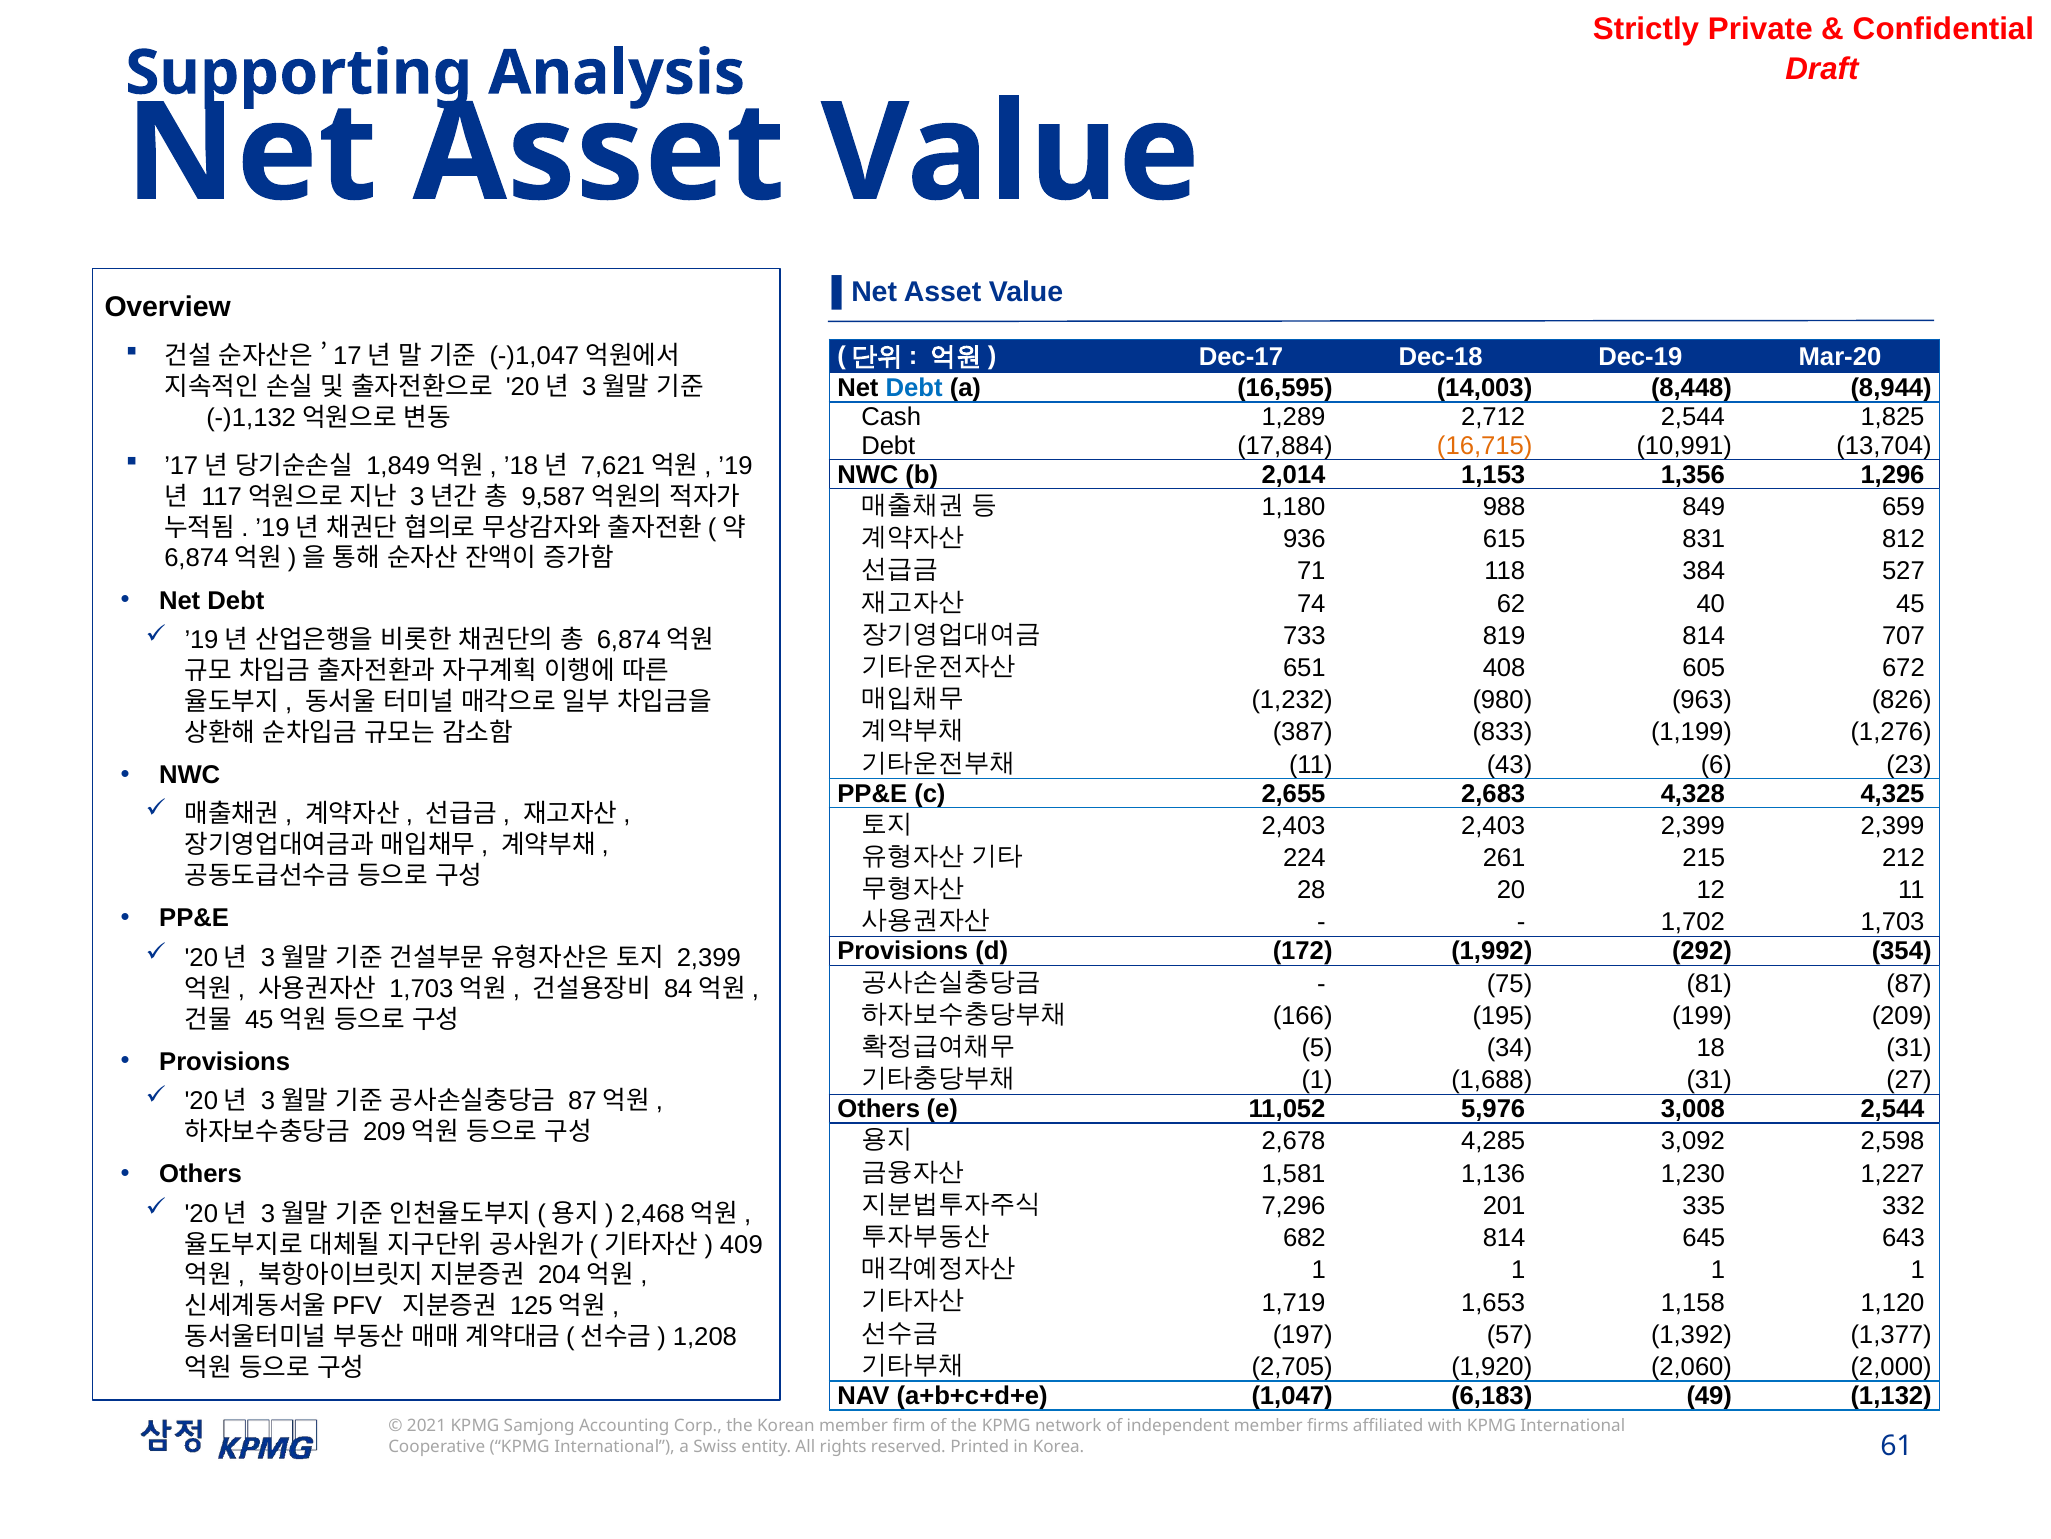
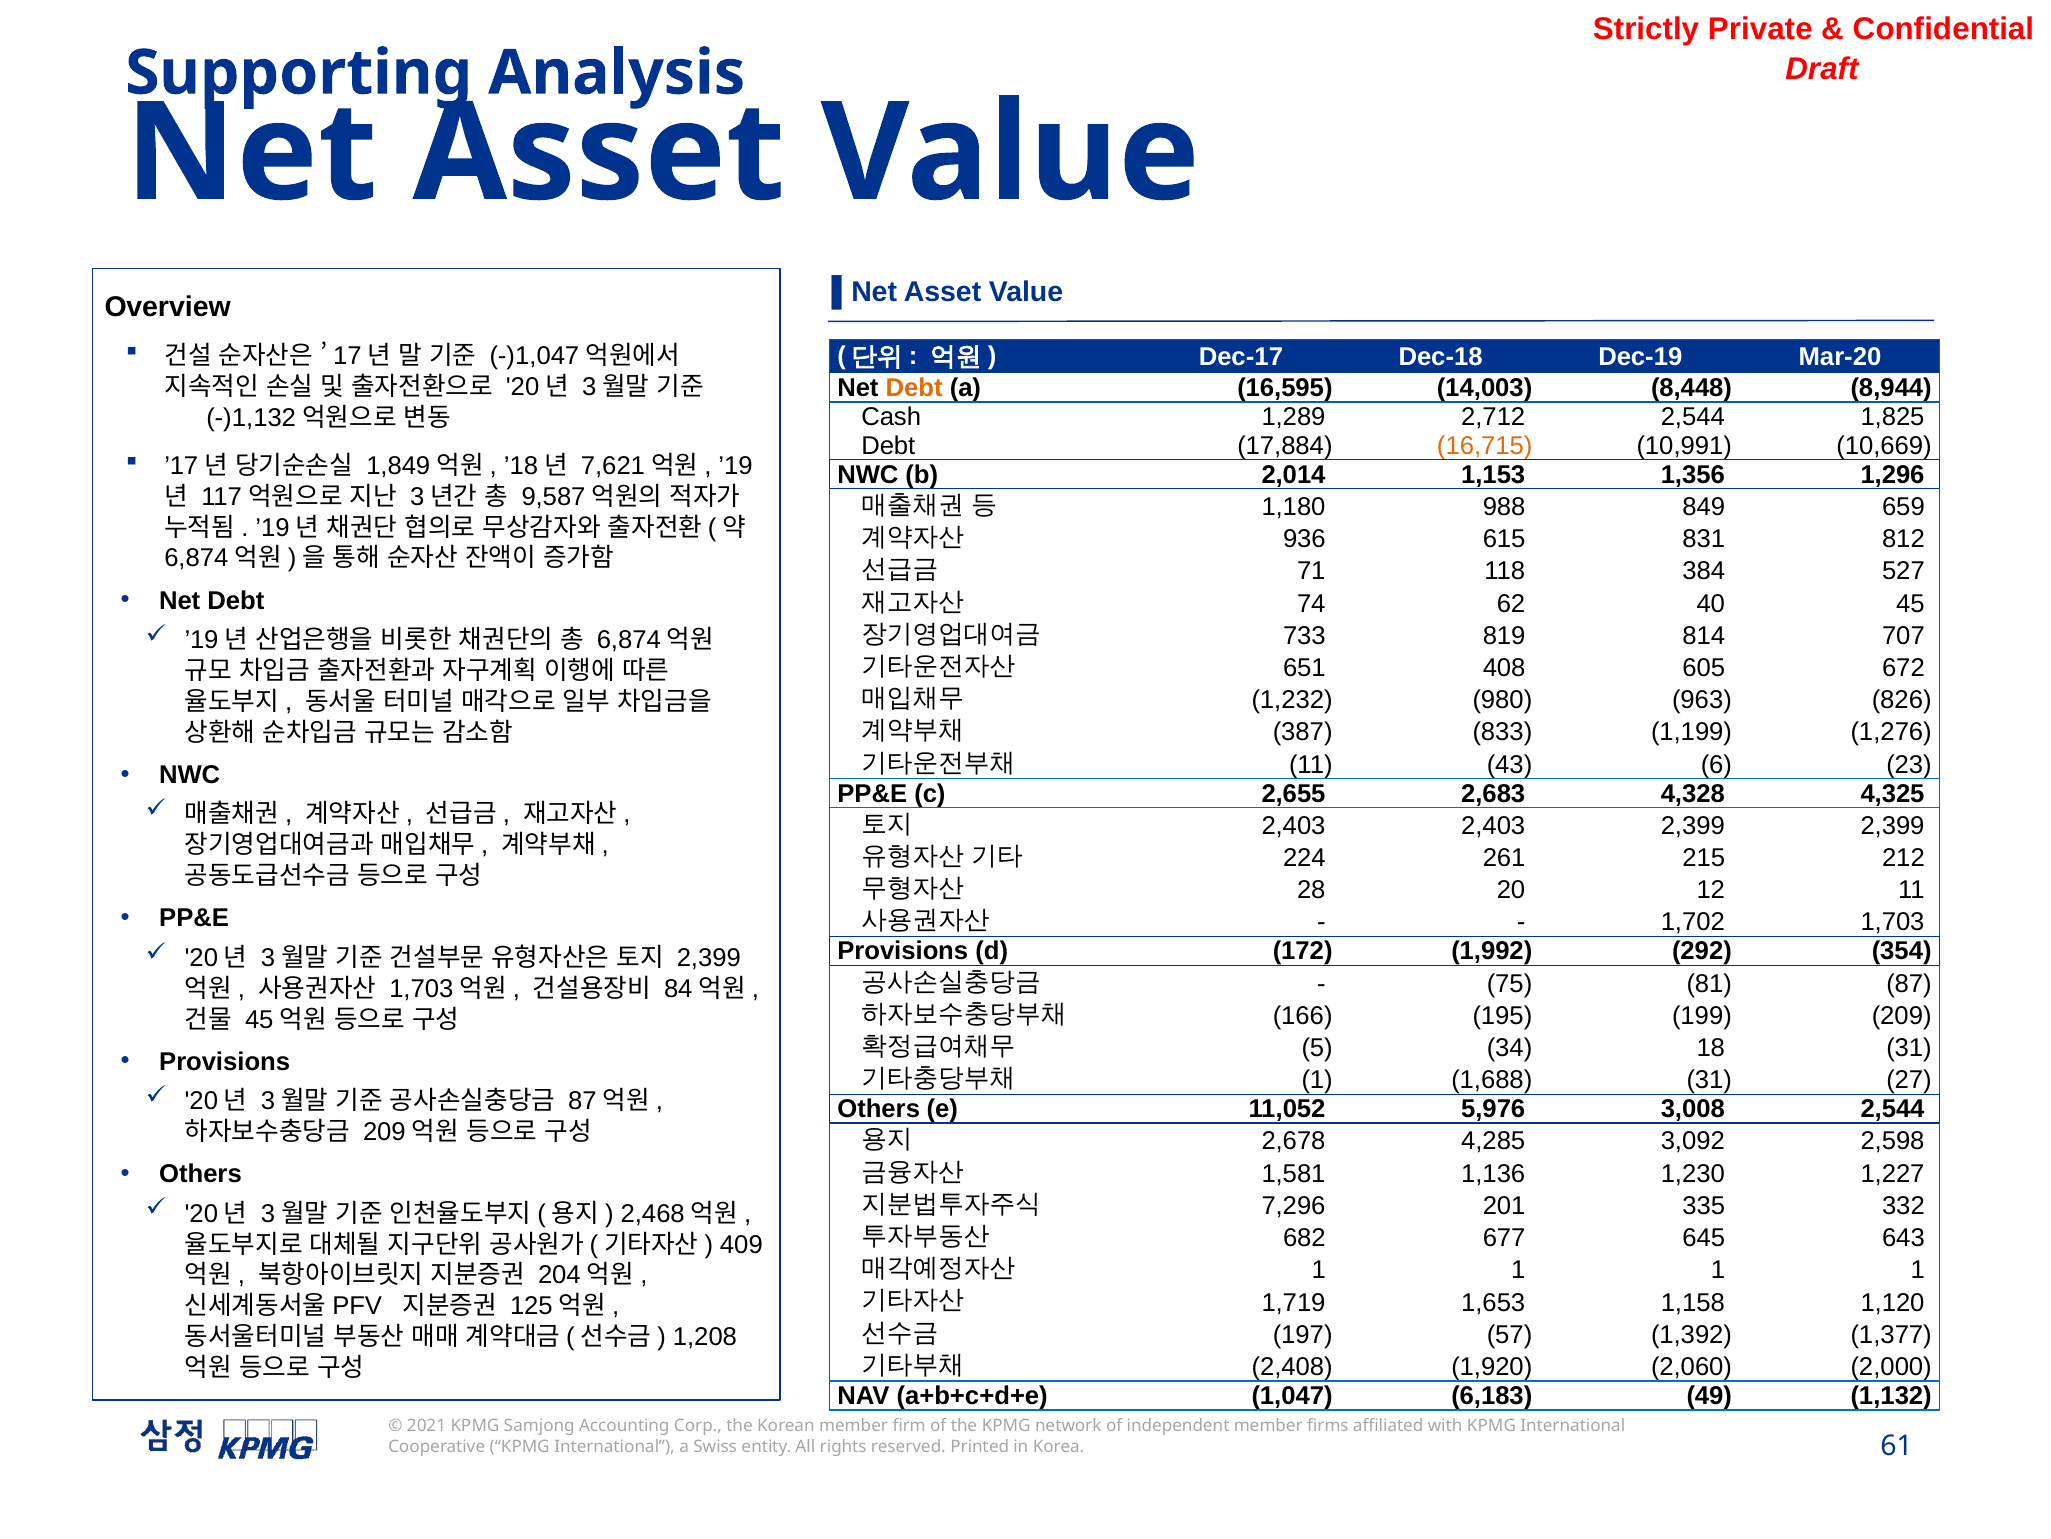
Debt colour: blue -> orange (914, 388)
13,704: 13,704 -> 10,669 (1884, 446)
682 814: 814 -> 677 (1504, 1237)
2,705: 2,705 -> 2,408 (1292, 1366)
